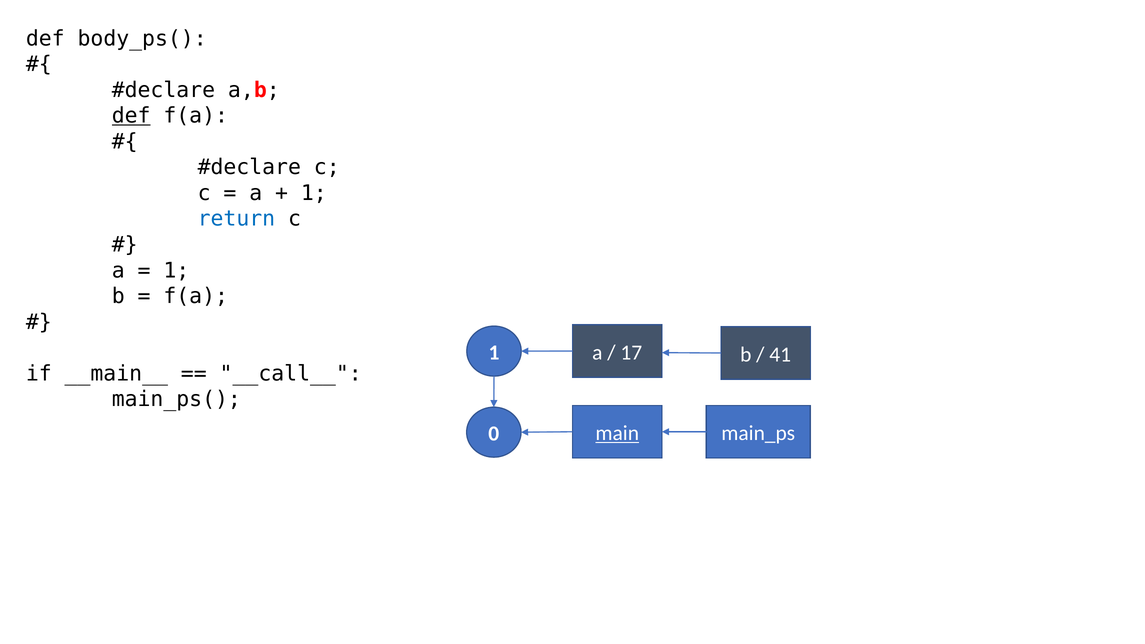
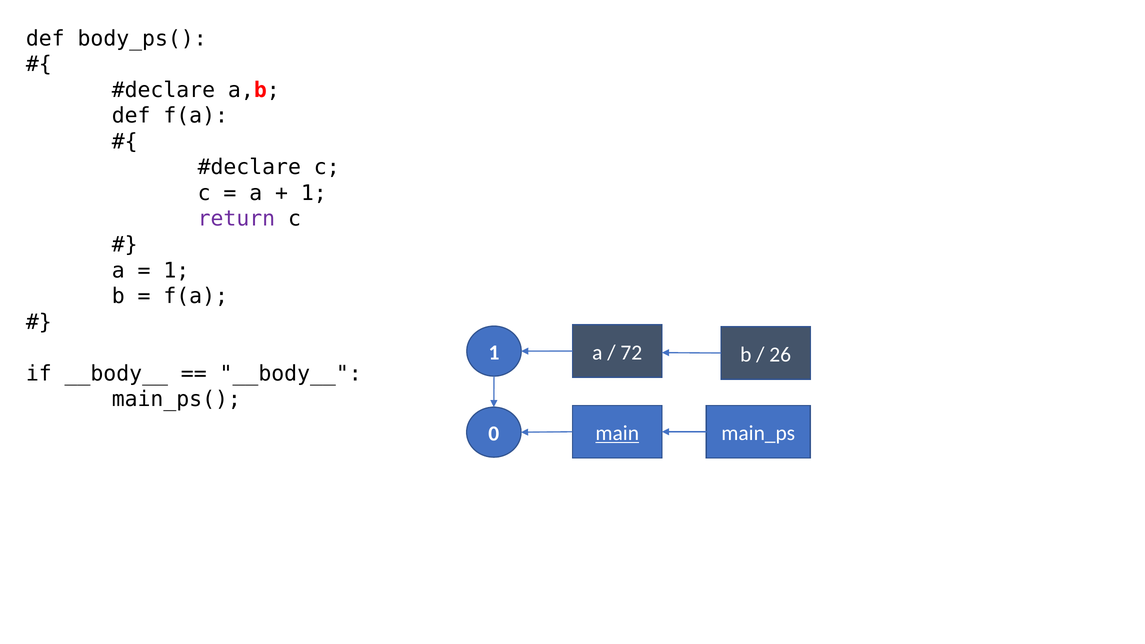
def underline: present -> none (131, 116)
return colour: blue -> purple (236, 219)
17: 17 -> 72 (631, 353)
41: 41 -> 26 (780, 354)
if __main__: __main__ -> __body__ (116, 374)
__call__: __call__ -> __body__ (291, 374)
